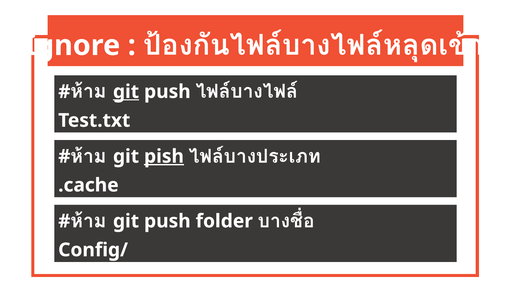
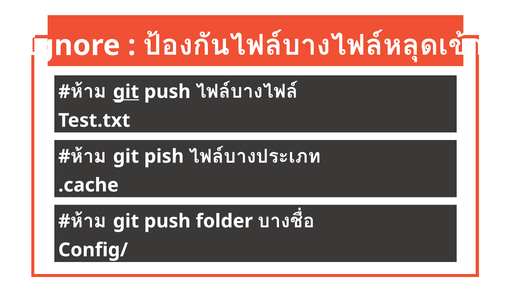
pish underline: present -> none (164, 157)
